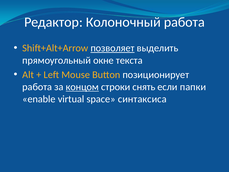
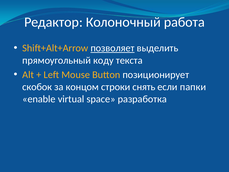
окне: окне -> коду (103, 60)
работа: работа -> скобок (37, 87)
концом underline: present -> none (82, 87)
синтаксиса: синтаксиса -> разработка (142, 99)
